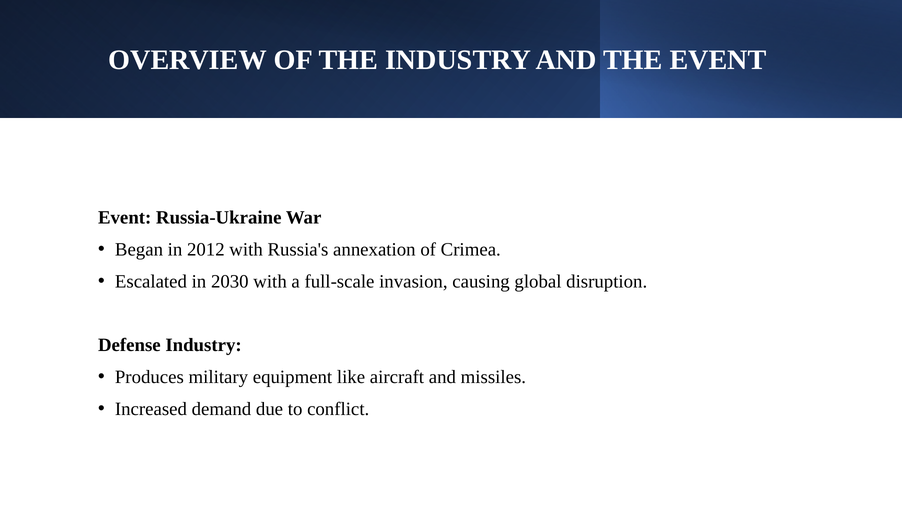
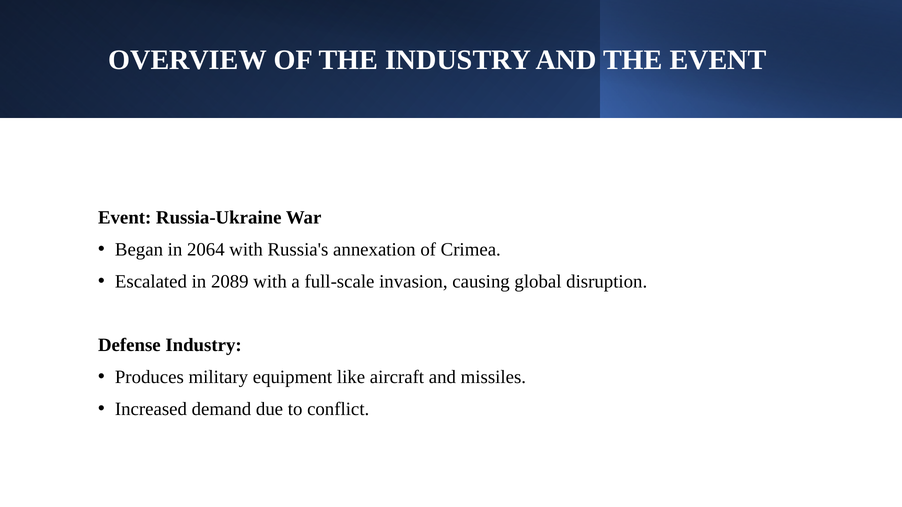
2012: 2012 -> 2064 (206, 250)
2030: 2030 -> 2089 (230, 282)
